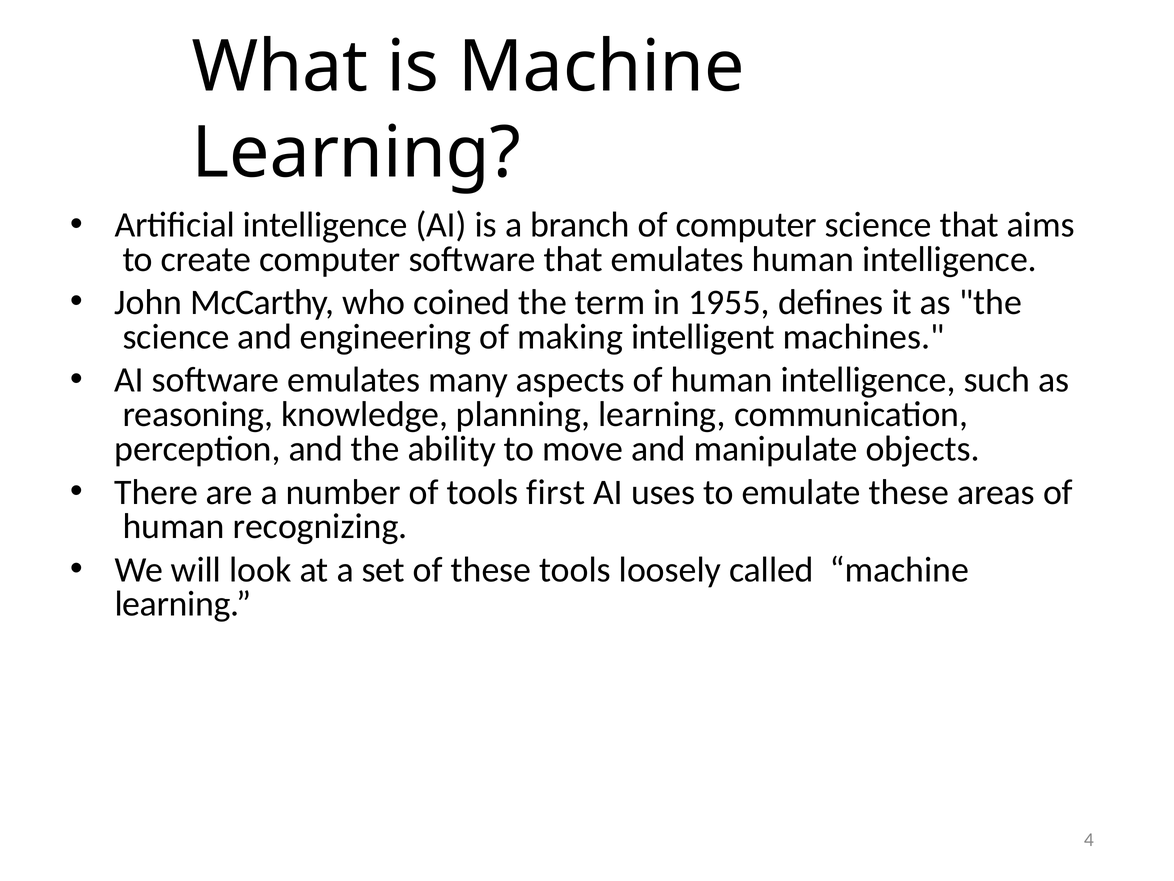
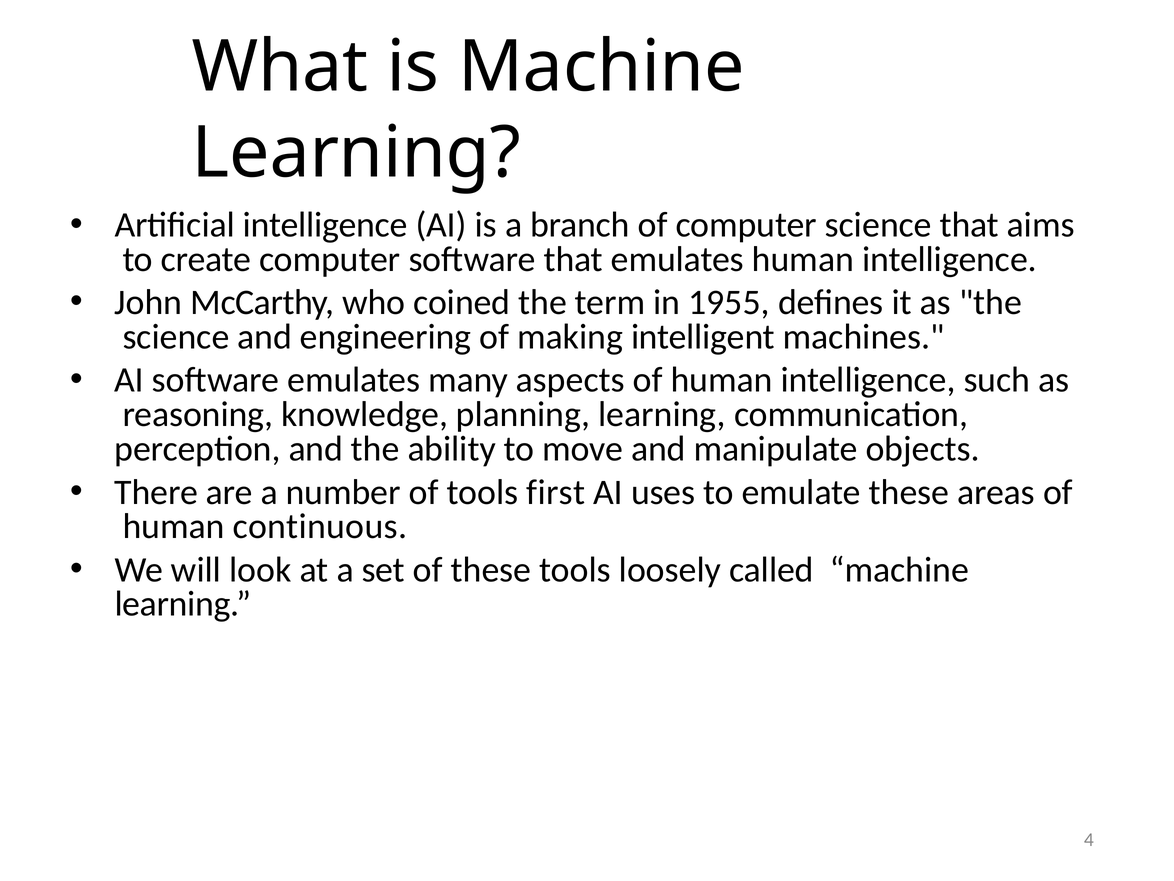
recognizing: recognizing -> continuous (320, 526)
